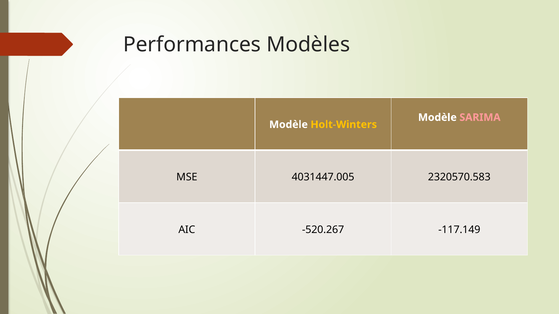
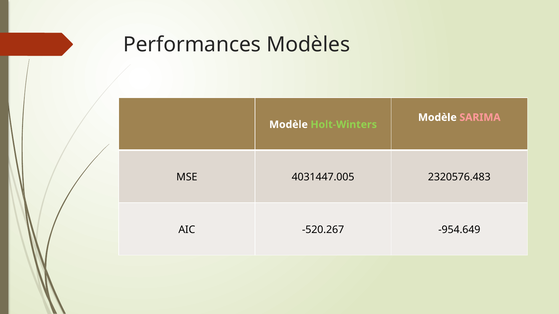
Holt-Winters colour: yellow -> light green (344, 125)
2320570.583: 2320570.583 -> 2320576.483 (459, 177)
-117.149: -117.149 -> -954.649 (459, 230)
